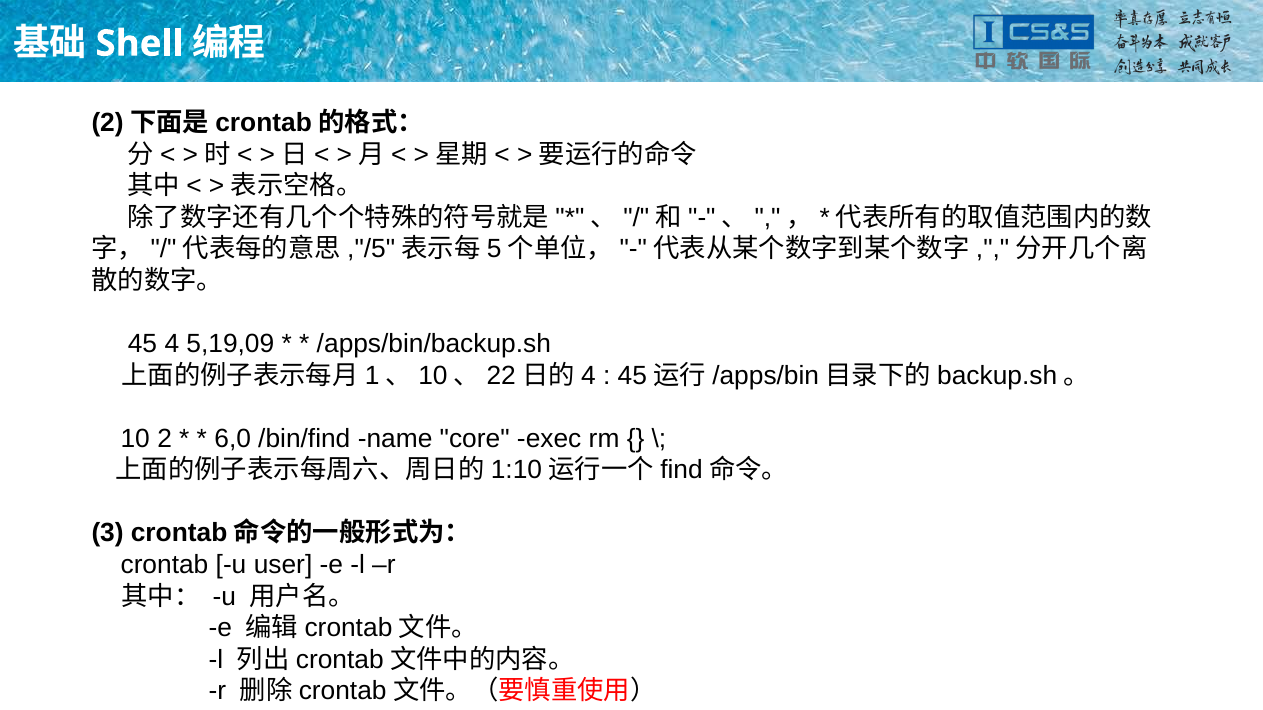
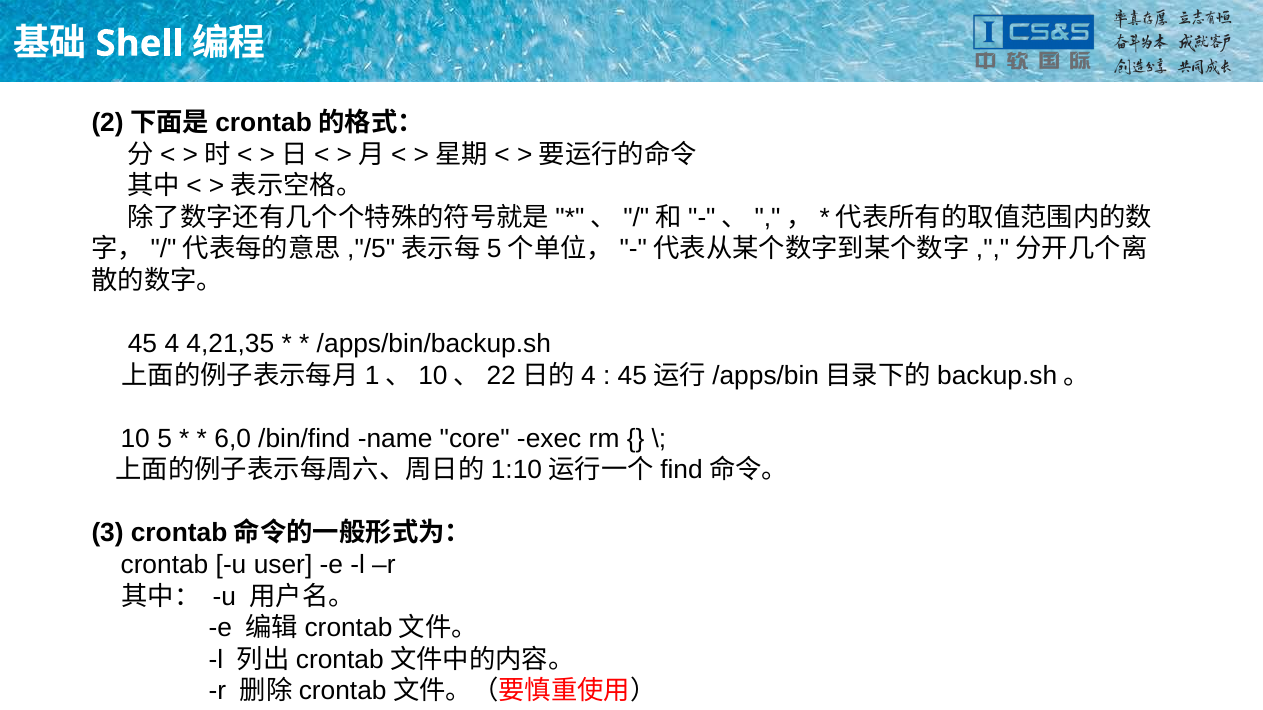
5,19,09: 5,19,09 -> 4,21,35 (230, 344)
2: 2 -> 5 (165, 439)
